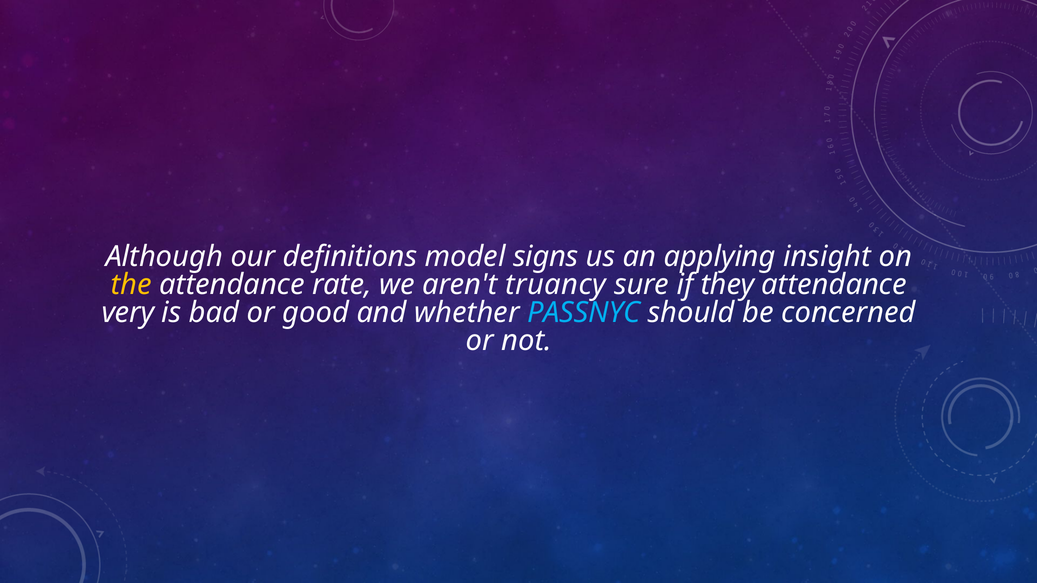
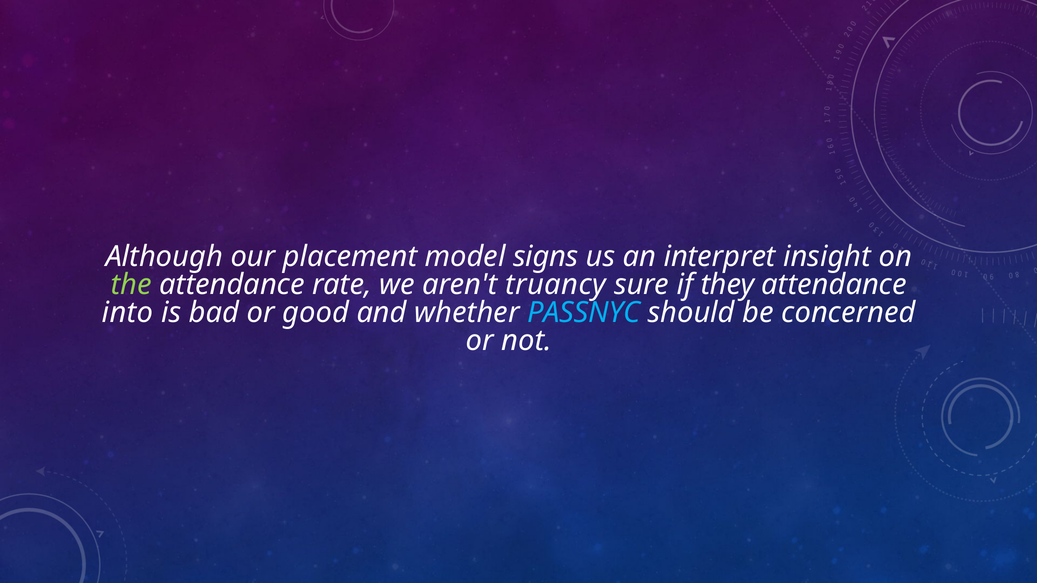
definitions: definitions -> placement (350, 257)
applying: applying -> interpret (720, 257)
the colour: yellow -> light green (131, 285)
very: very -> into (128, 313)
